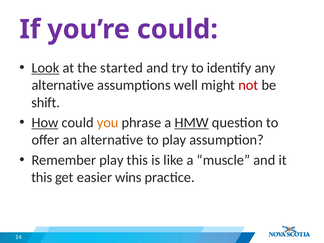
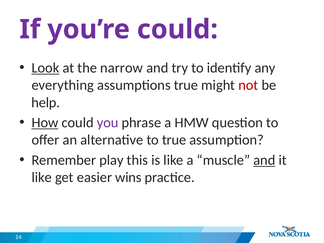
started: started -> narrow (122, 68)
alternative: alternative -> everything (63, 85)
assumptions well: well -> true (186, 85)
shift: shift -> help (46, 103)
you colour: orange -> purple (108, 123)
HMW underline: present -> none (192, 123)
to play: play -> true (174, 140)
and underline: none -> present (264, 160)
this: this -> like (42, 177)
